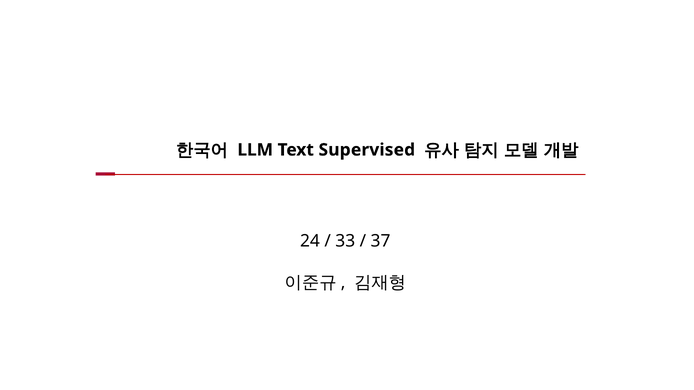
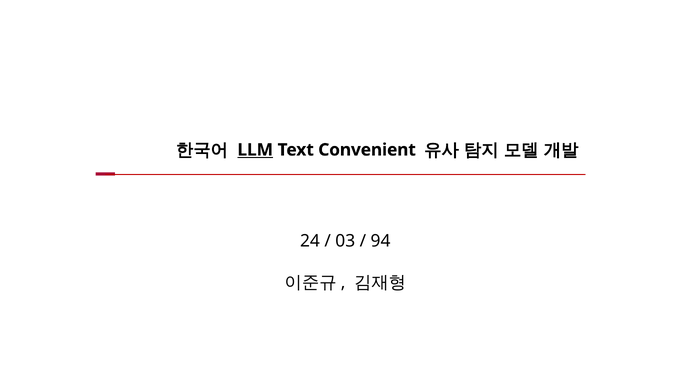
LLM underline: none -> present (255, 150)
Supervised: Supervised -> Convenient (367, 150)
33: 33 -> 03 (345, 241)
37: 37 -> 94 (381, 241)
